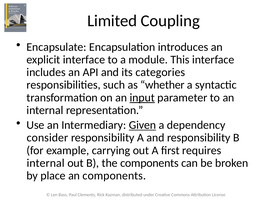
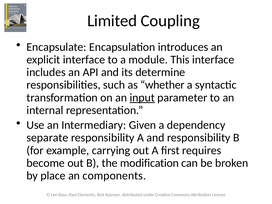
categories: categories -> determine (160, 72)
Given underline: present -> none (142, 125)
consider: consider -> separate (47, 138)
internal: internal -> become (46, 163)
the components: components -> modification (150, 163)
